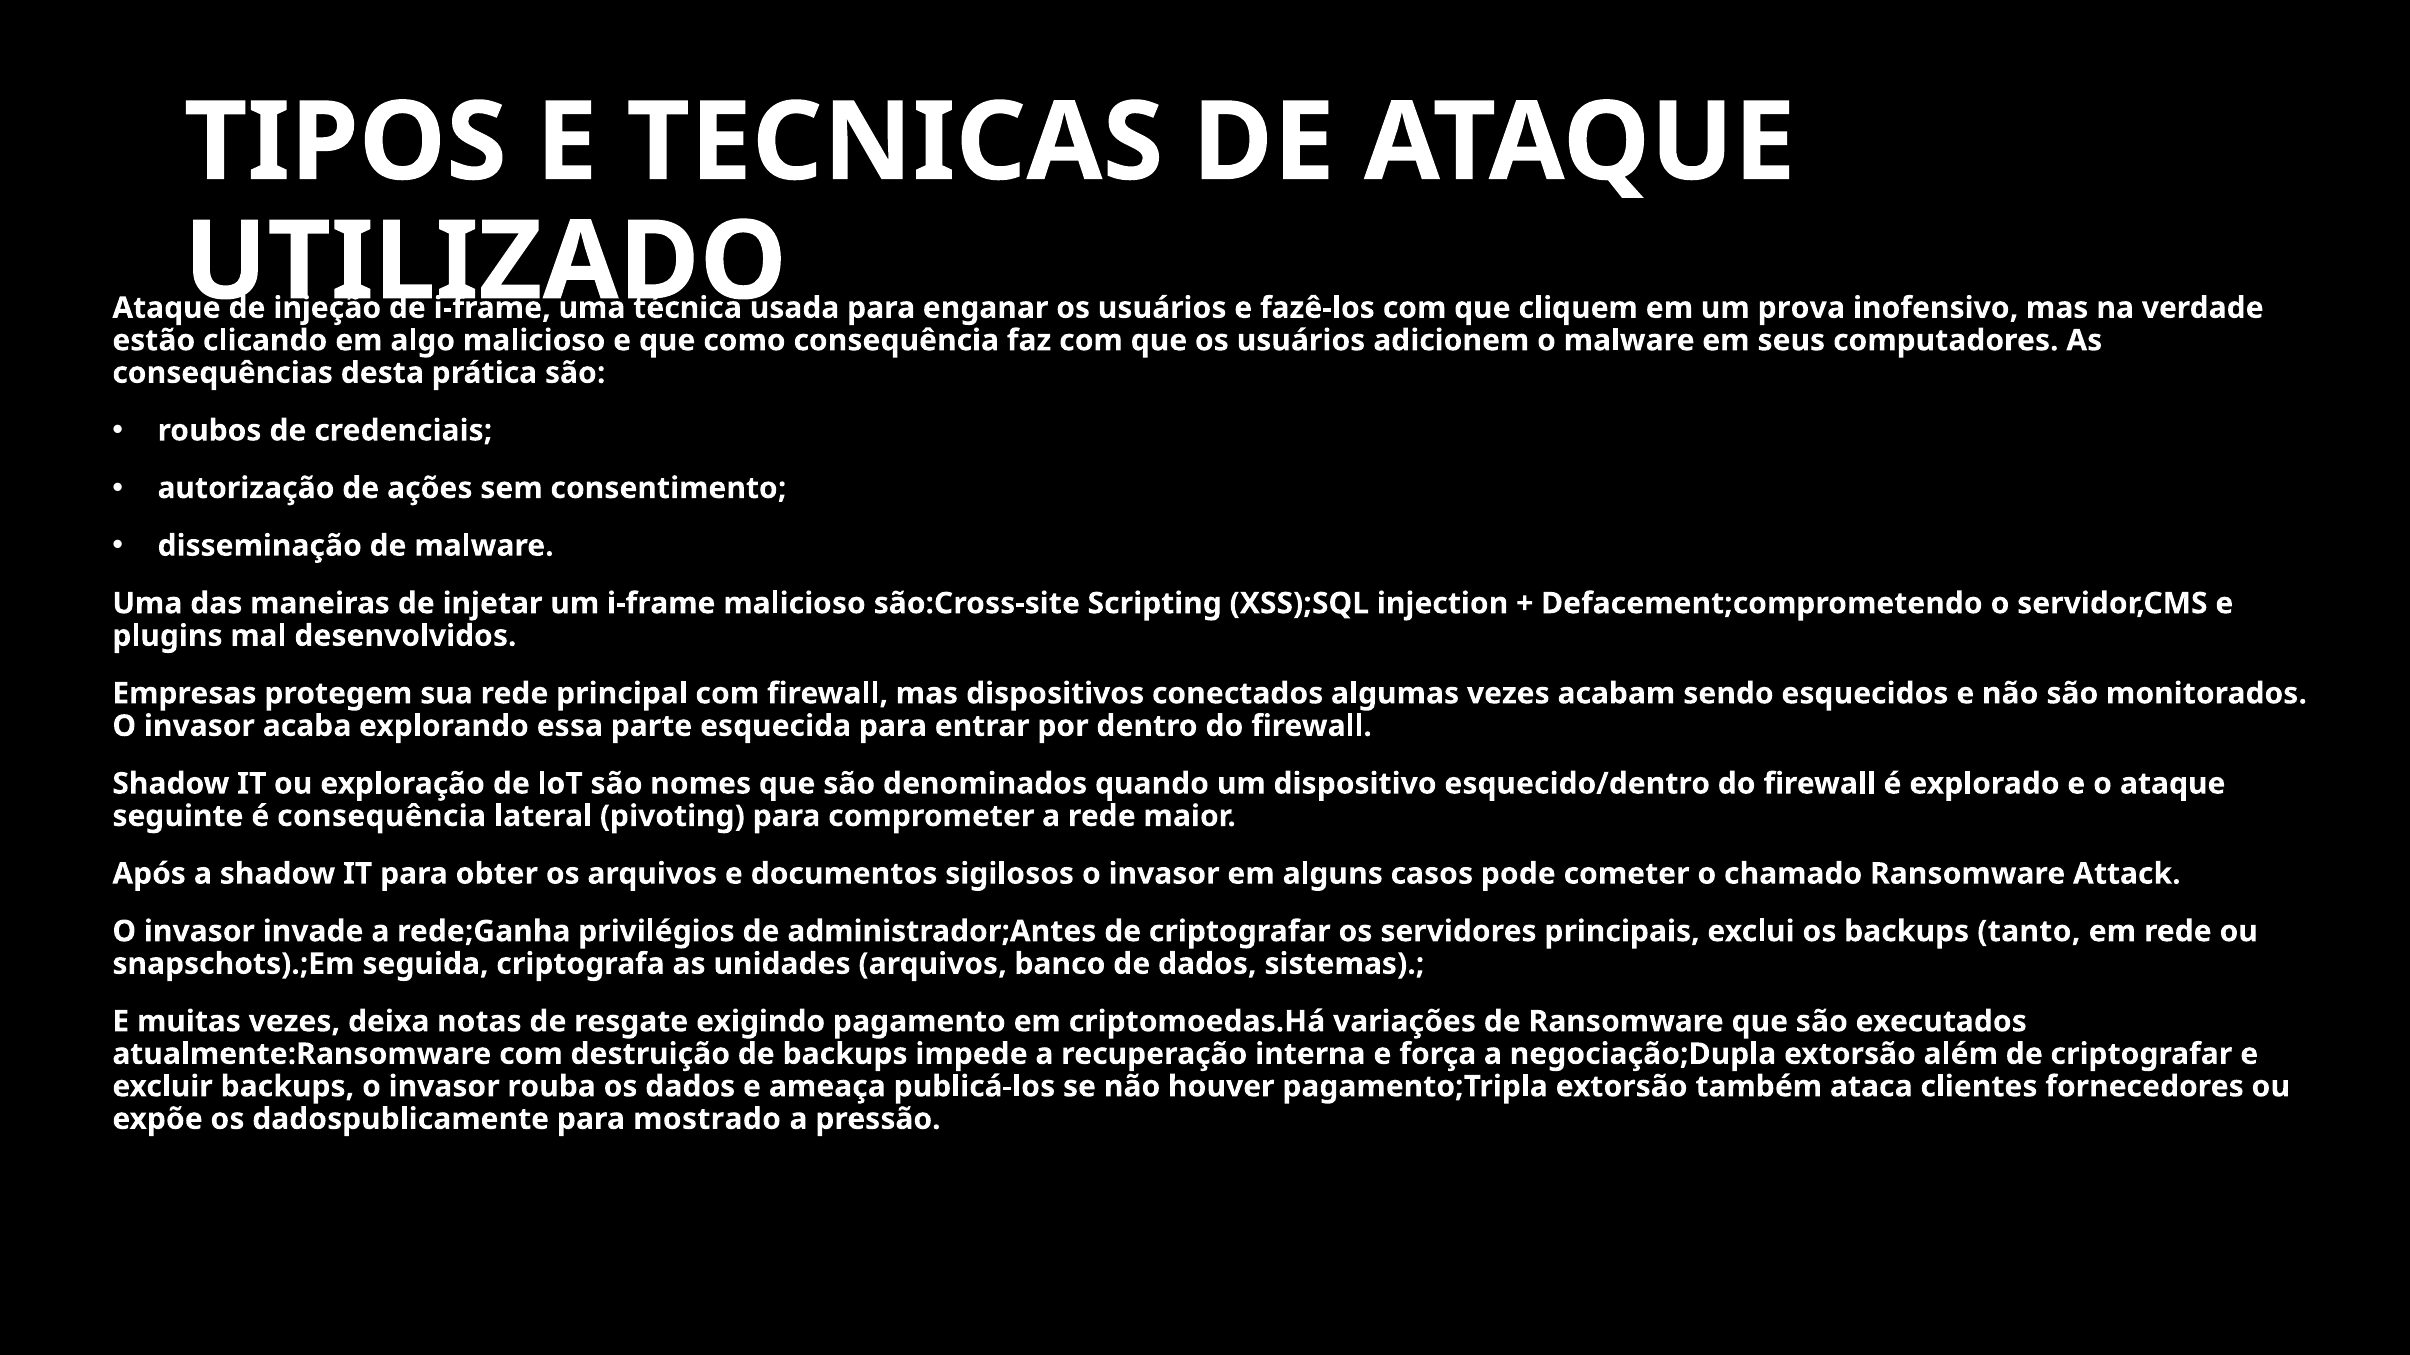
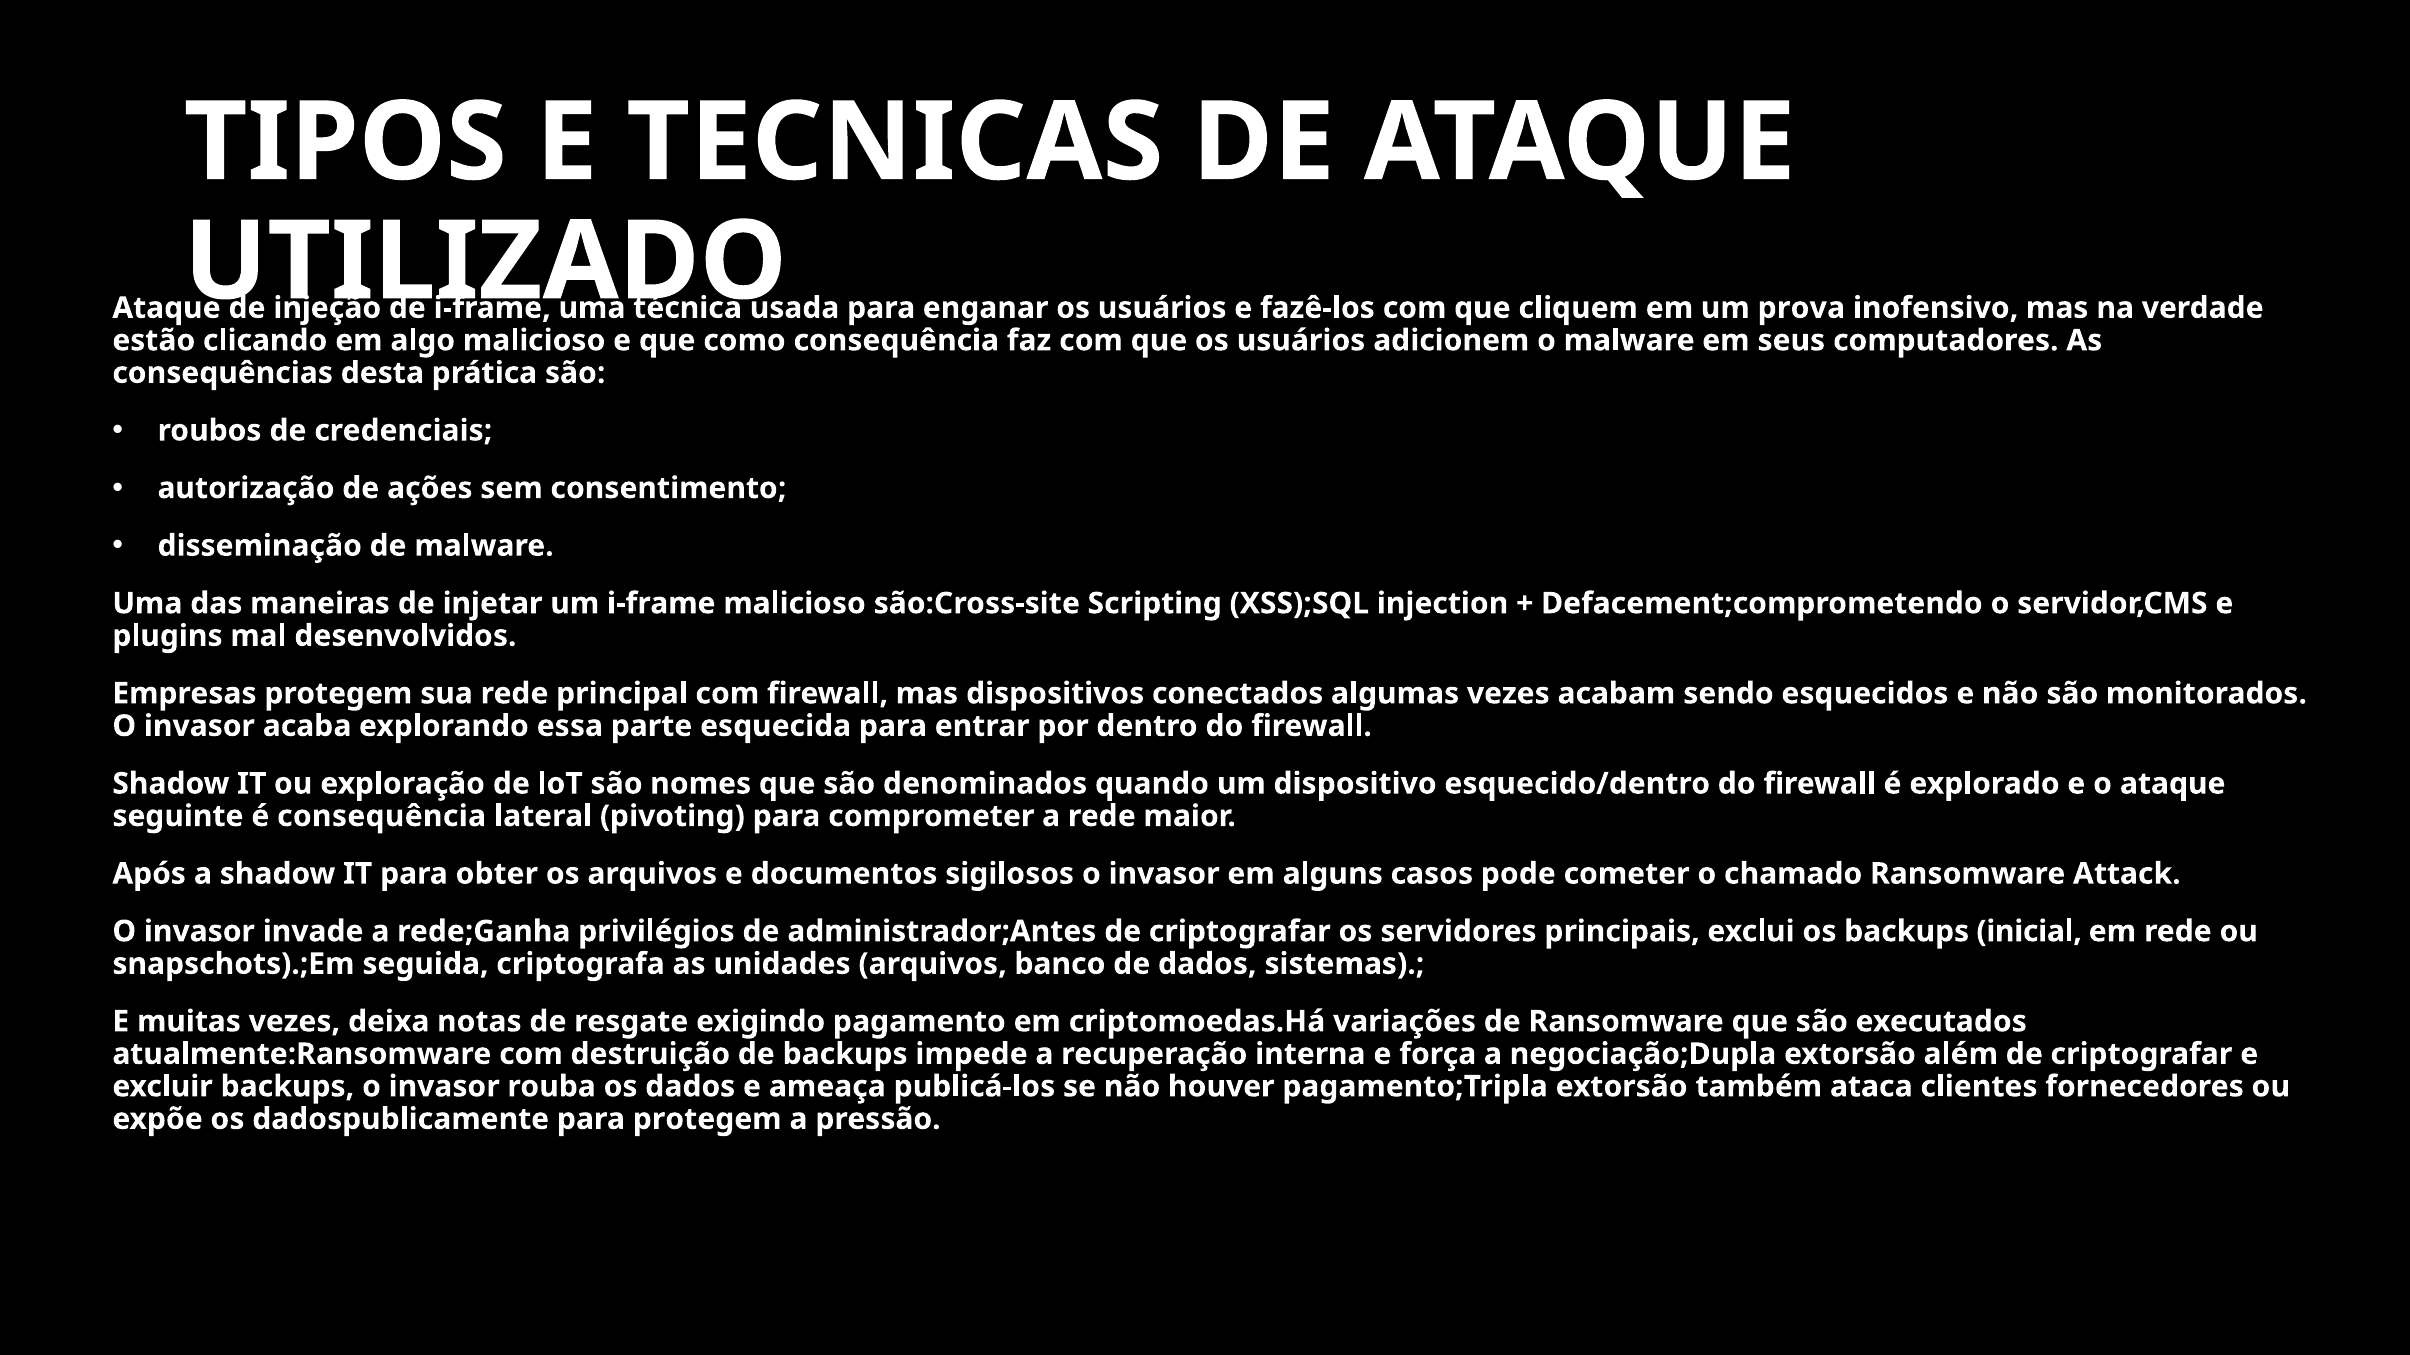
tanto: tanto -> inicial (2029, 932)
para mostrado: mostrado -> protegem (707, 1120)
